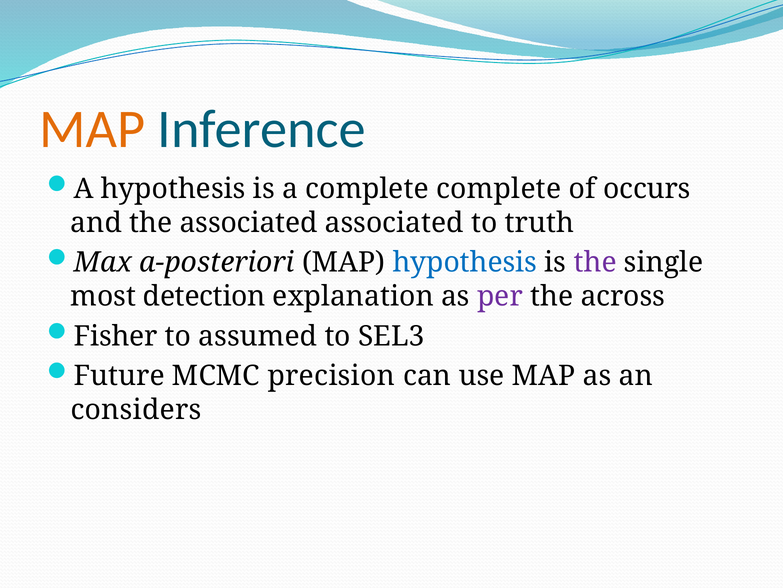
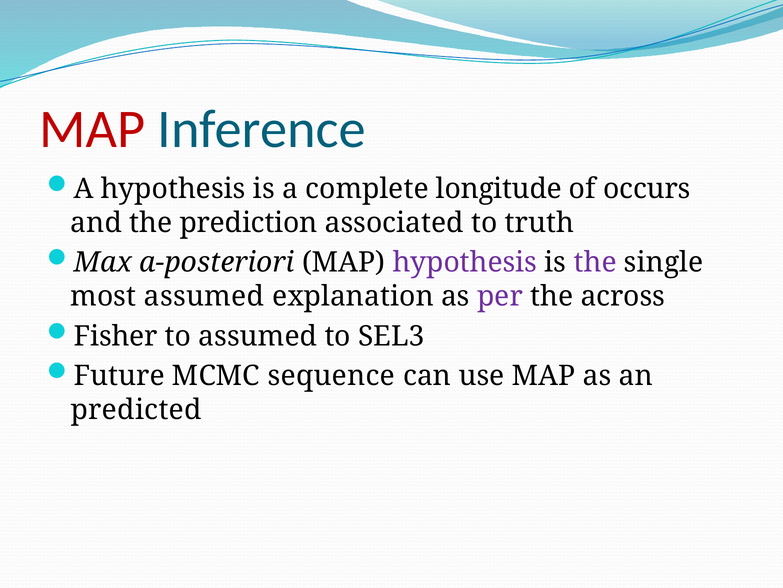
MAP colour: orange -> red (92, 129)
complete complete: complete -> longitude (499, 189)
the associated: associated -> prediction (249, 223)
hypothesis colour: blue -> purple (465, 262)
most detection: detection -> assumed (204, 296)
precision: precision -> sequence (331, 376)
considers: considers -> predicted (136, 410)
